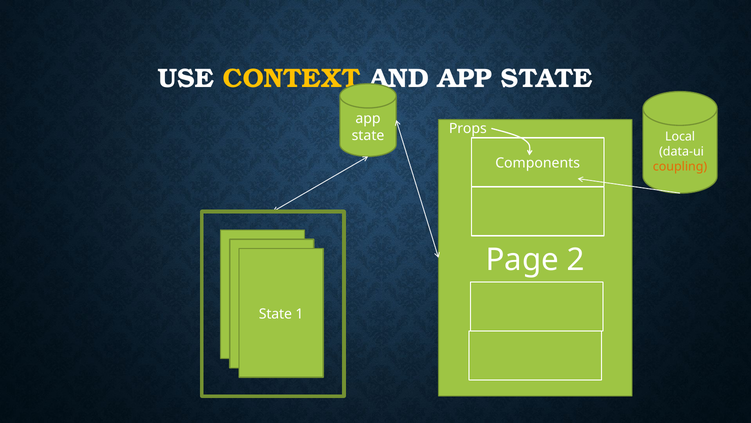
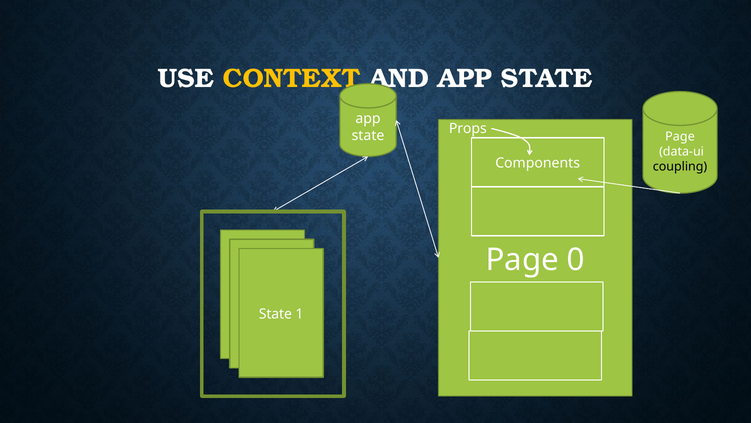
Local: Local -> Page (680, 136)
coupling colour: orange -> black (680, 166)
2: 2 -> 0 (576, 260)
